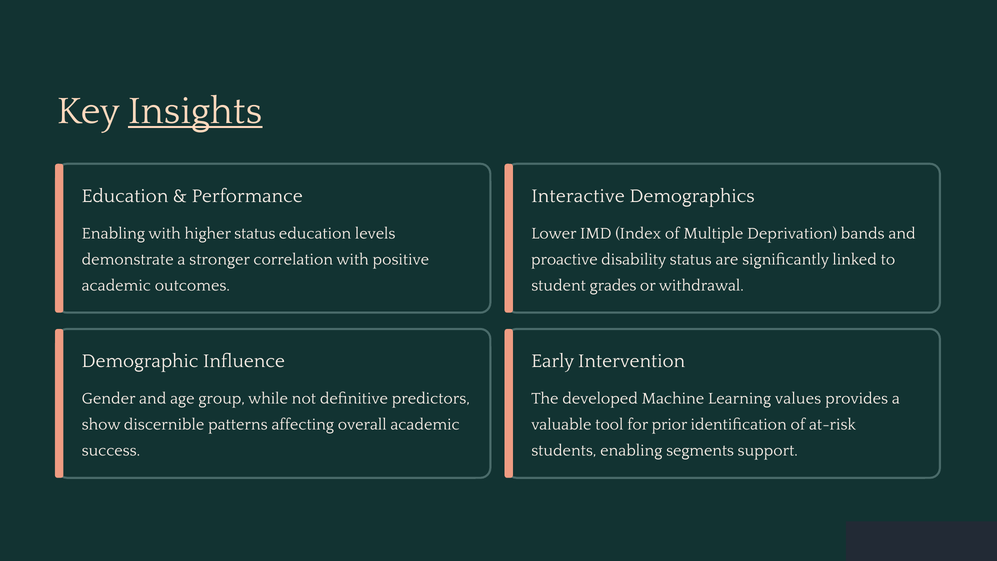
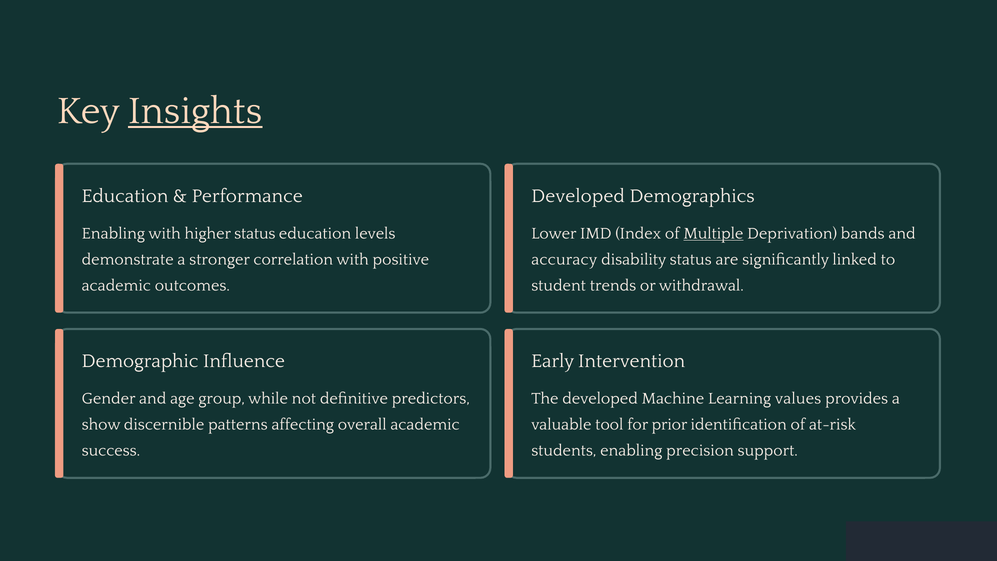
Interactive: Interactive -> Developed (578, 196)
Multiple underline: none -> present (713, 233)
proactive: proactive -> accuracy (564, 259)
grades: grades -> trends (613, 285)
segments: segments -> precision (700, 450)
